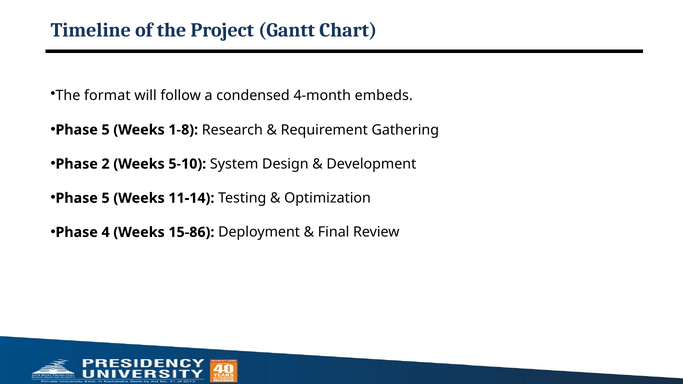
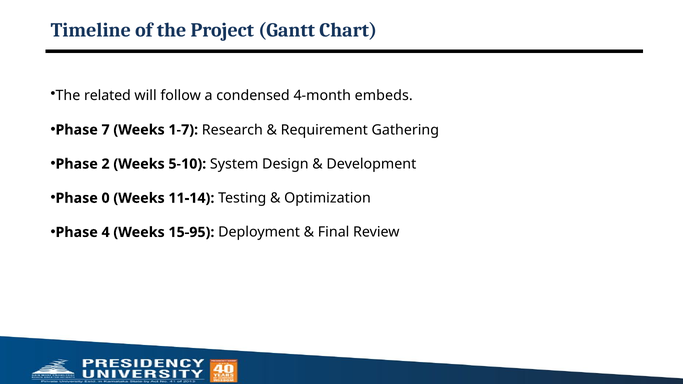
format: format -> related (107, 96)
5: 5 -> 7 (106, 130)
1-8: 1-8 -> 1-7 (183, 130)
5: 5 -> 0 (106, 198)
15-86: 15-86 -> 15-95 (191, 232)
